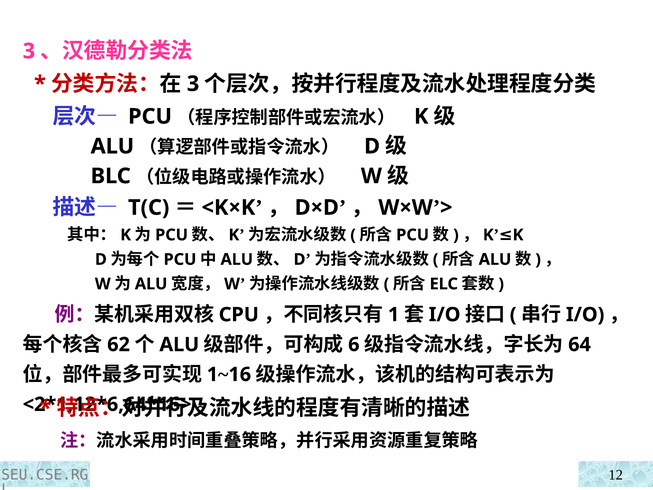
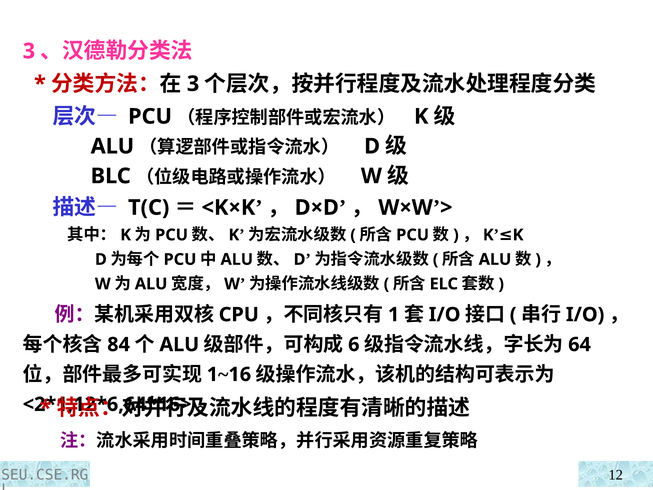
62: 62 -> 84 (119, 344)
